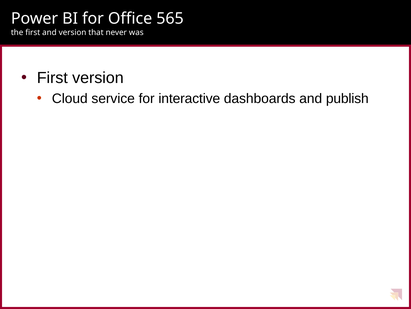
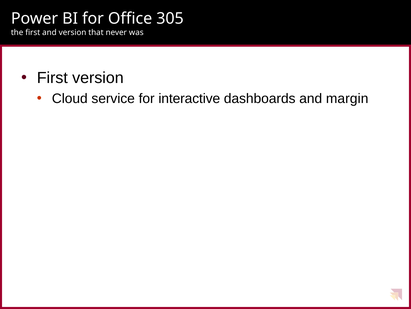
565: 565 -> 305 (170, 19)
publish: publish -> margin (347, 98)
